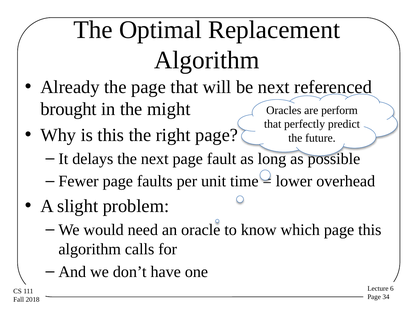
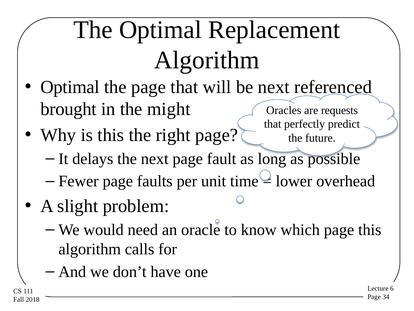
Already: Already -> Optimal (70, 87)
perform: perform -> requests (339, 110)
